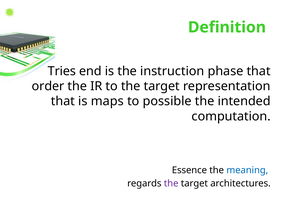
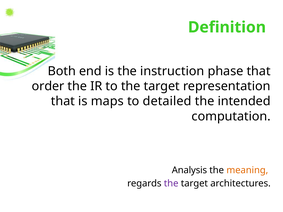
Tries: Tries -> Both (62, 71)
possible: possible -> detailed (167, 101)
Essence: Essence -> Analysis (189, 170)
meaning colour: blue -> orange (247, 170)
